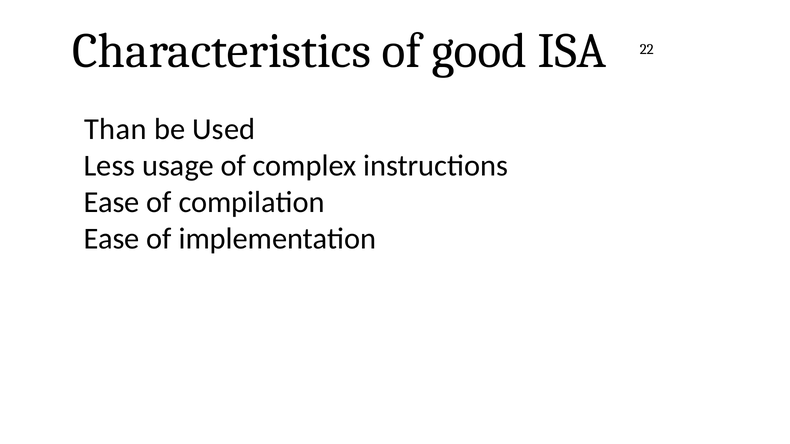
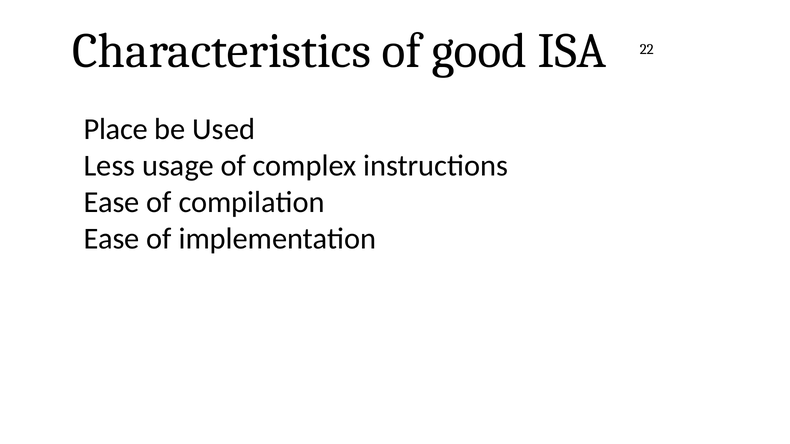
Than: Than -> Place (116, 129)
